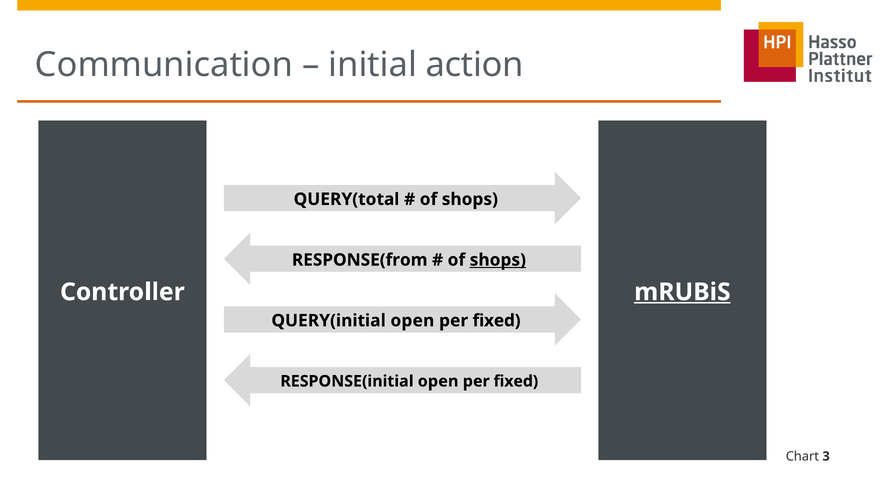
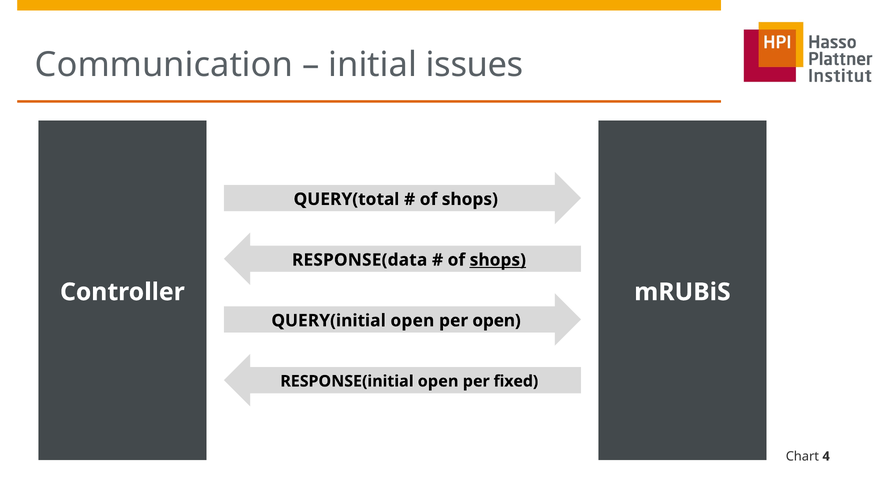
action: action -> issues (475, 65)
RESPONSE(from: RESPONSE(from -> RESPONSE(data (360, 260)
mRUBiS underline: present -> none (682, 292)
fixed: fixed -> open (497, 321)
3: 3 -> 4 (826, 456)
